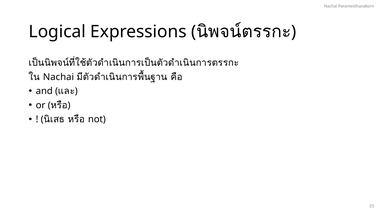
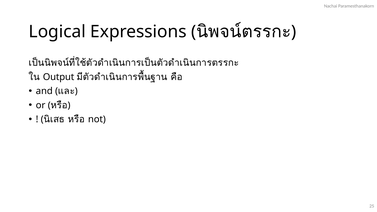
Nachai: Nachai -> Output (59, 77)
